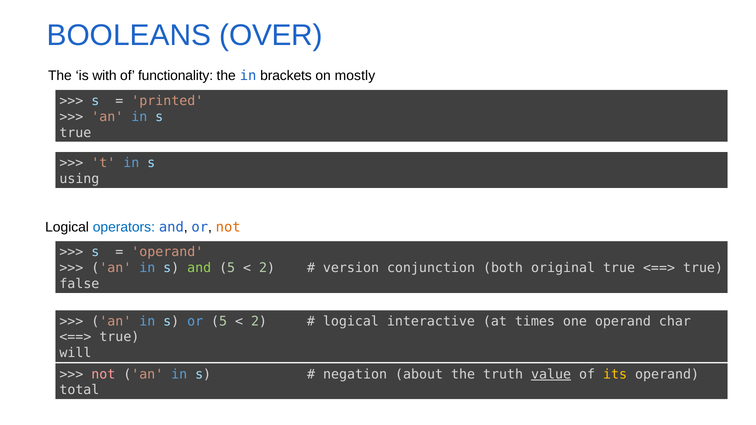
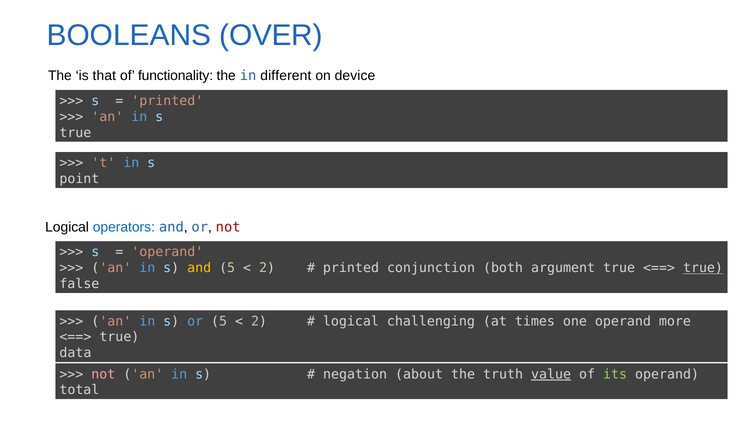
with: with -> that (104, 76)
brackets: brackets -> different (286, 76)
mostly: mostly -> device (355, 76)
using: using -> point (79, 179)
not colour: orange -> red (228, 227)
and colour: light green -> yellow (199, 268)
version: version -> printed (351, 268)
original: original -> argument (563, 268)
true underline: none -> present (703, 268)
interactive: interactive -> challenging (431, 321)
char: char -> more (675, 321)
will: will -> data (75, 353)
its colour: yellow -> light green (615, 374)
